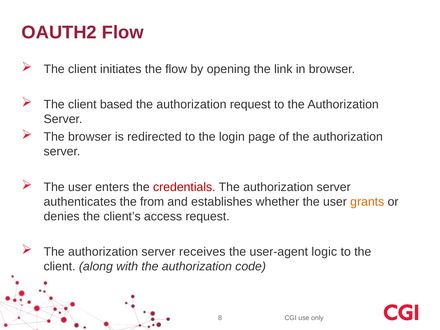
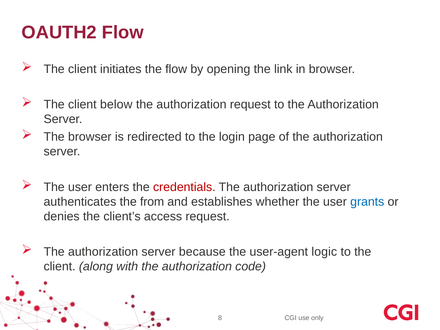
based: based -> below (116, 104)
grants colour: orange -> blue (367, 202)
receives: receives -> because (202, 252)
